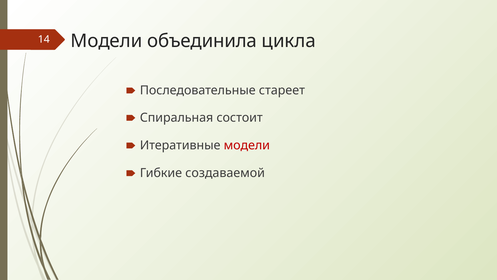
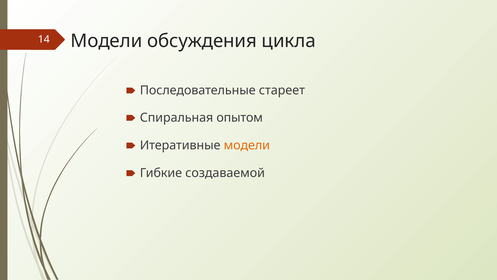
объединила: объединила -> обсуждения (202, 41)
состоит: состоит -> опытом (240, 118)
модели colour: red -> orange (247, 145)
